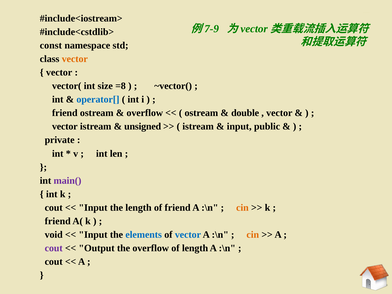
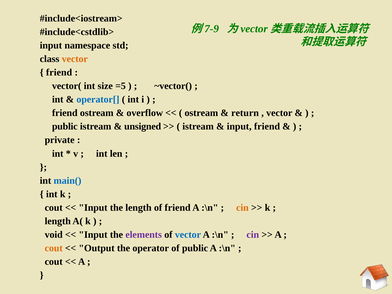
const: const -> input (51, 45)
vector: vector -> friend (59, 72)
=8: =8 -> =5 (121, 86)
double: double -> return (245, 113)
vector: vector -> public (65, 126)
input public: public -> friend (267, 126)
main( colour: purple -> blue (67, 181)
friend: friend -> length (58, 221)
elements colour: blue -> purple (144, 235)
cin colour: orange -> purple (253, 235)
cout colour: purple -> orange (54, 248)
the overflow: overflow -> operator (151, 248)
of length: length -> public (195, 248)
